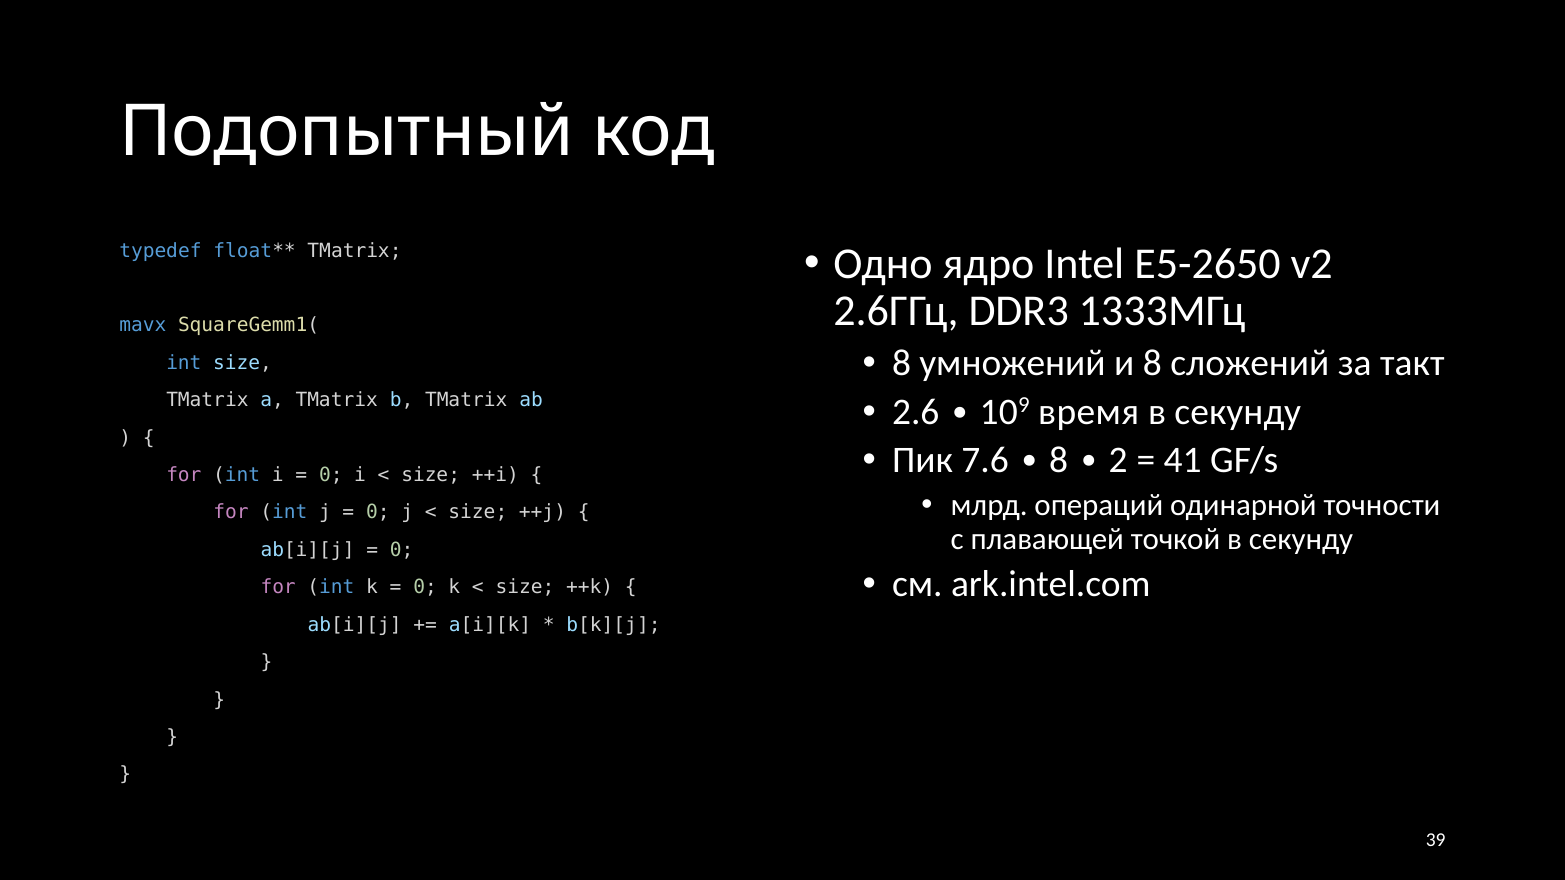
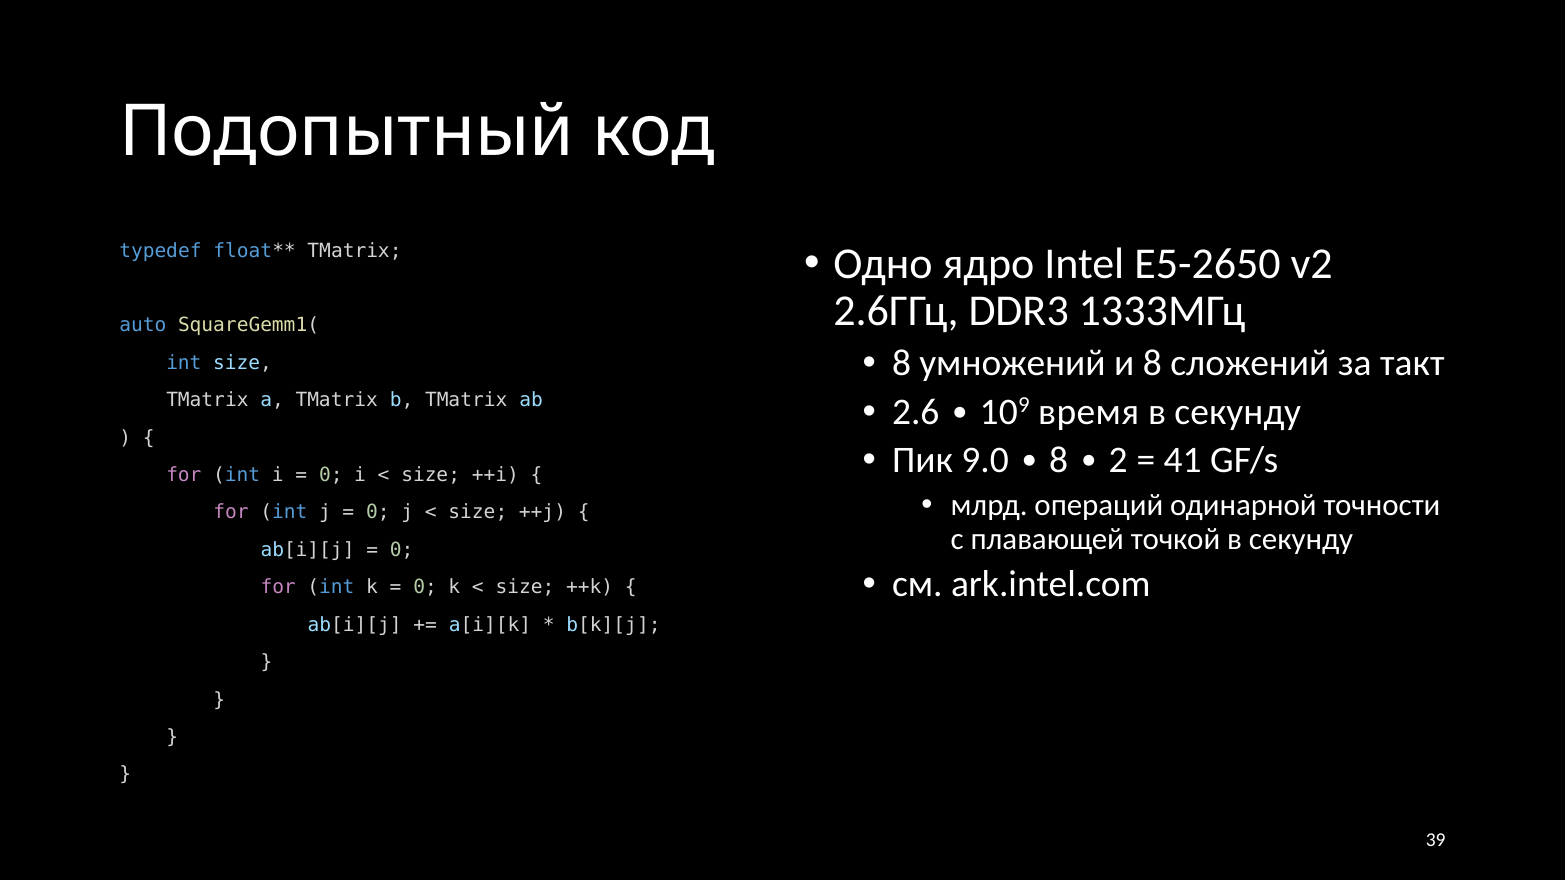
mavx: mavx -> auto (143, 326)
7.6: 7.6 -> 9.0 (985, 461)
